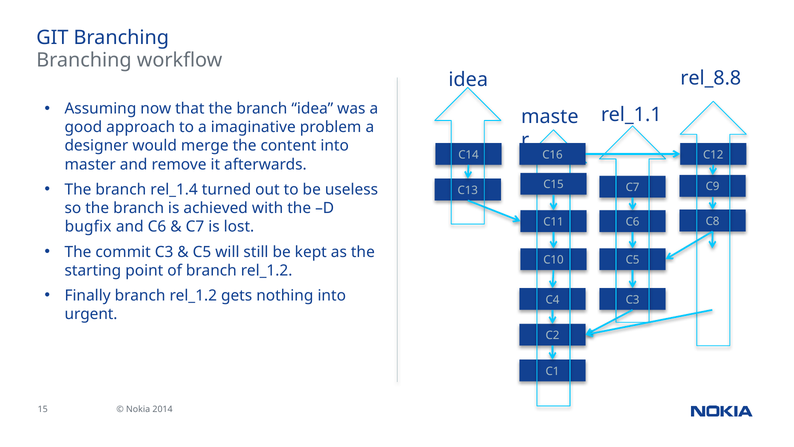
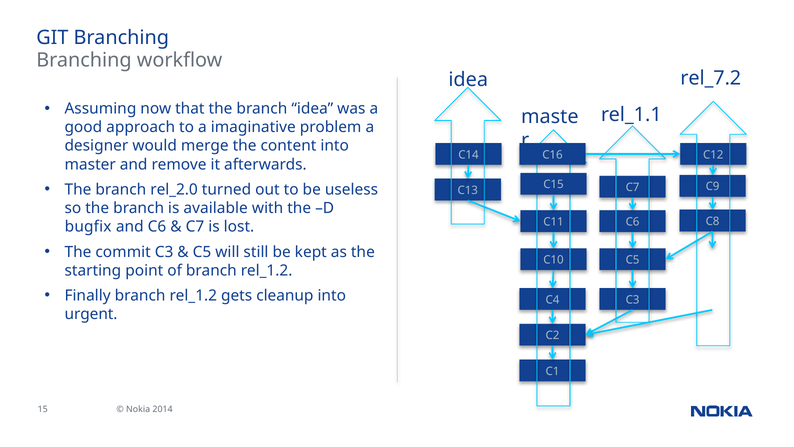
rel_8.8: rel_8.8 -> rel_7.2 (711, 78)
rel_1.4: rel_1.4 -> rel_2.0 (174, 189)
achieved: achieved -> available (216, 208)
nothing: nothing -> cleanup (285, 295)
